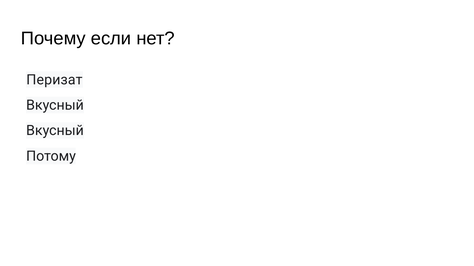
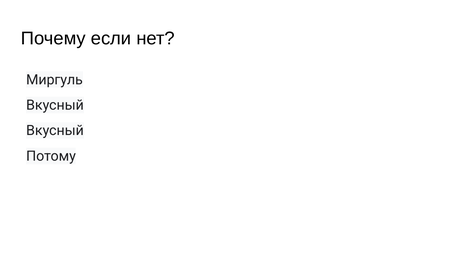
Перизат: Перизат -> Миргуль (54, 80)
